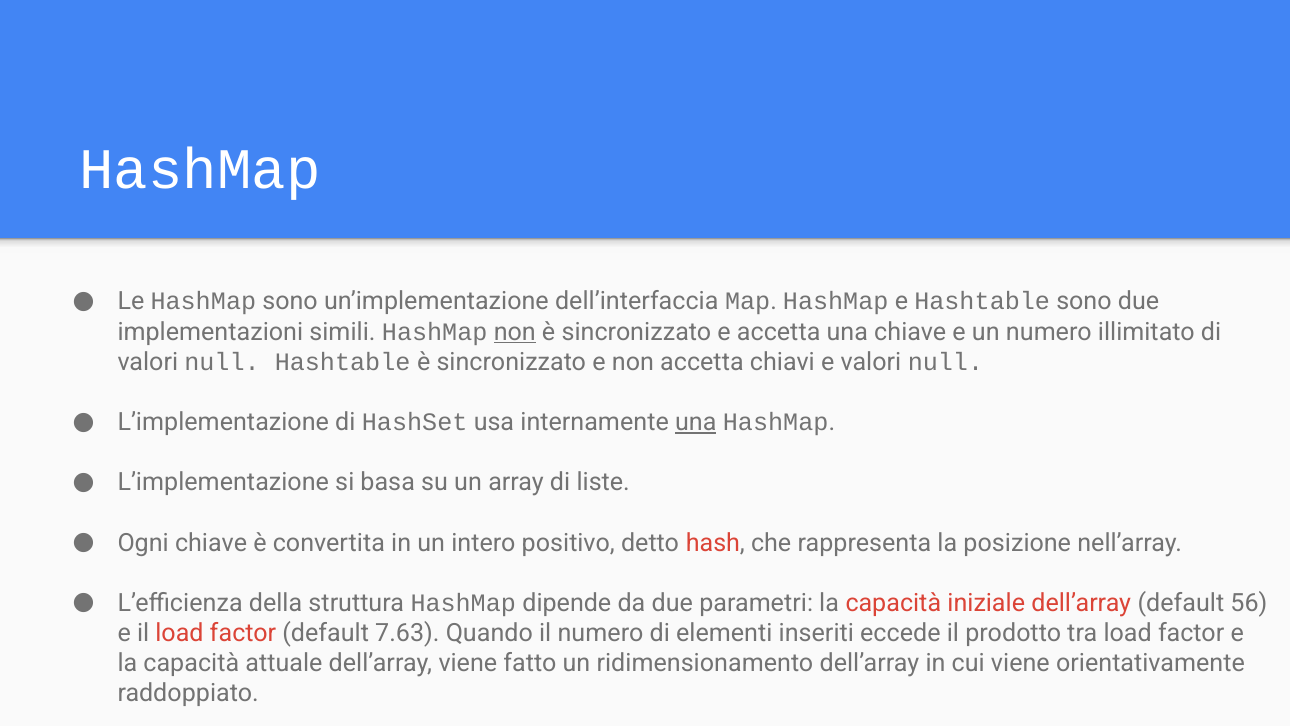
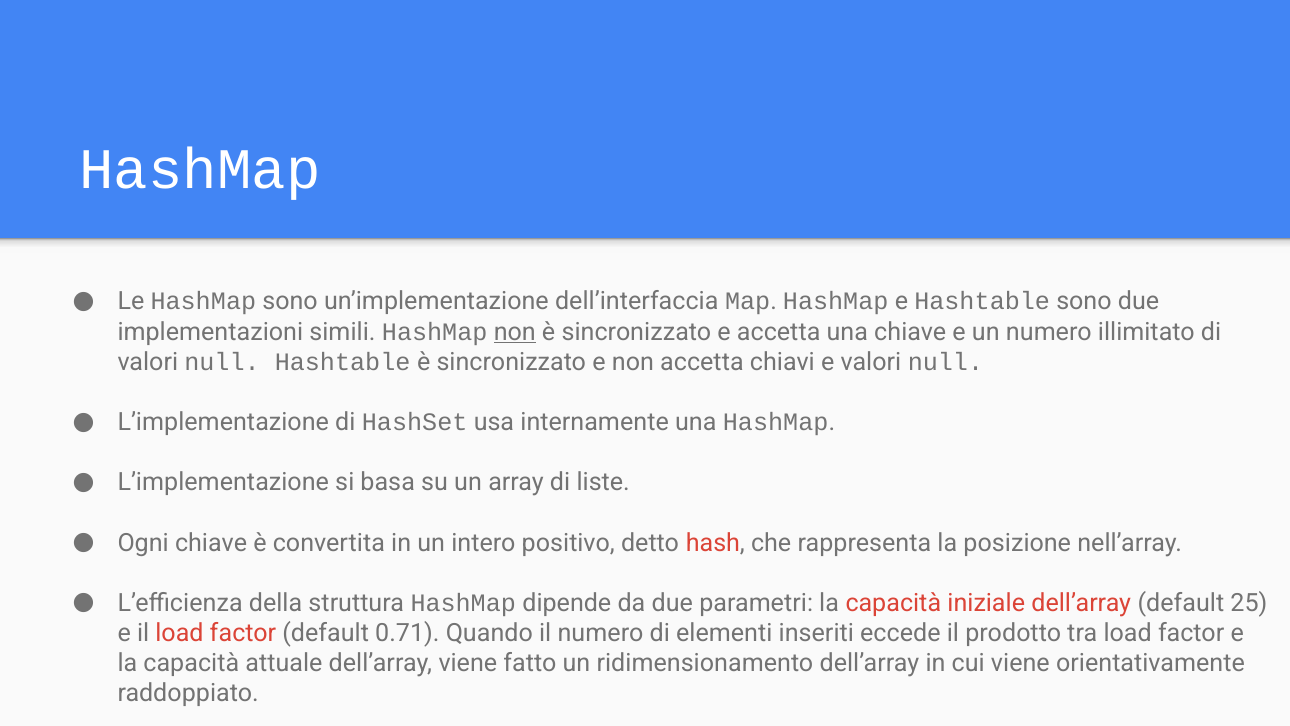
una underline: present -> none (696, 422)
56: 56 -> 25 (1249, 603)
7.63: 7.63 -> 0.71 (407, 633)
